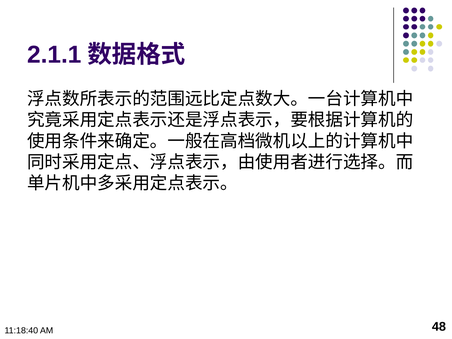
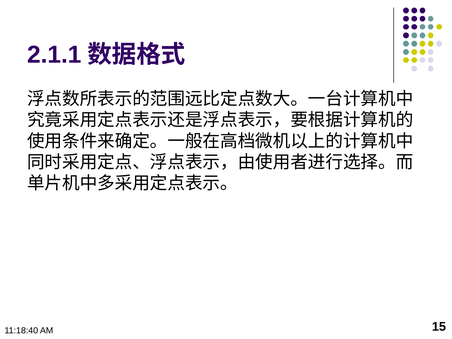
48: 48 -> 15 (439, 327)
